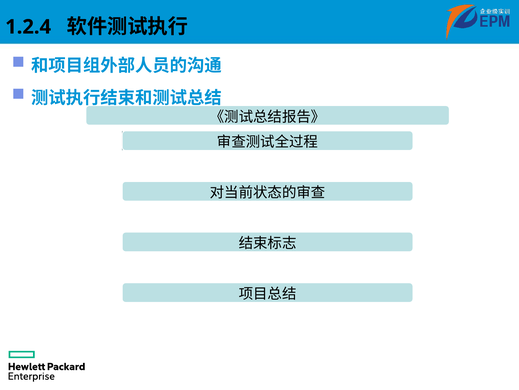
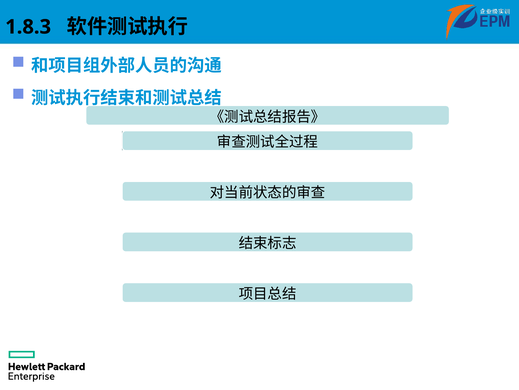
1.2.4: 1.2.4 -> 1.8.3 (28, 27)
